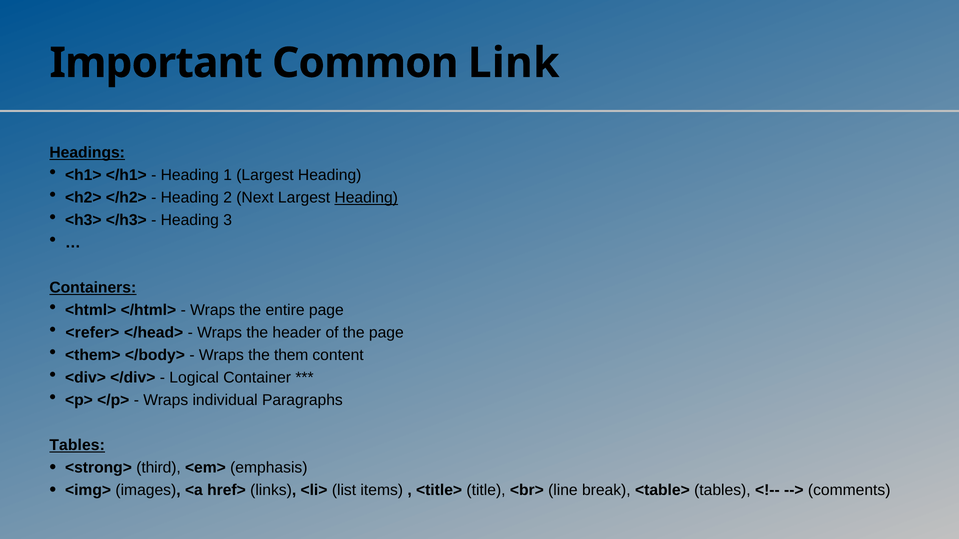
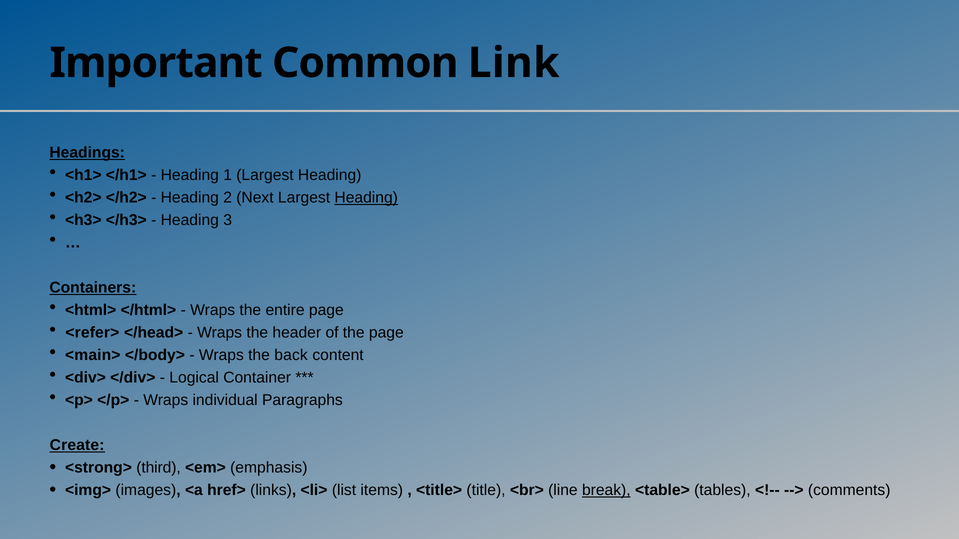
<them>: <them> -> <main> (93, 355)
them: them -> back (291, 355)
Tables: Tables -> Create (77, 445)
break underline: none -> present (606, 491)
